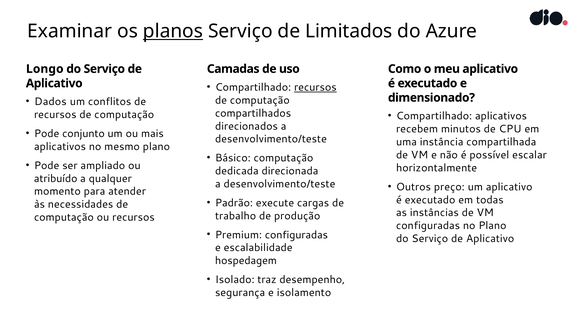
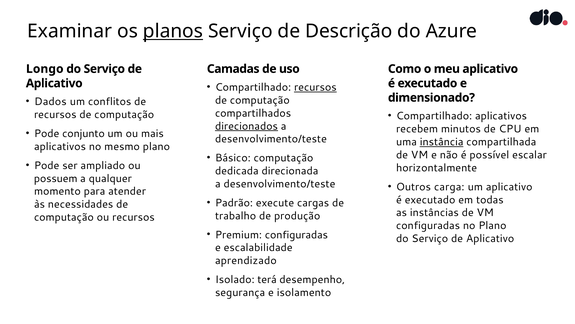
Limitados: Limitados -> Descrição (349, 31)
direcionados underline: none -> present (246, 126)
instância underline: none -> present (442, 142)
atribuído: atribuído -> possuem (56, 178)
preço: preço -> carga (449, 187)
hospedagem: hospedagem -> aprendizado (246, 260)
traz: traz -> terá (267, 279)
